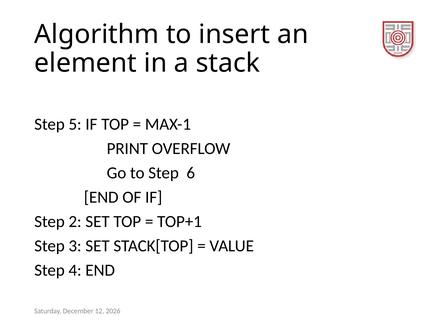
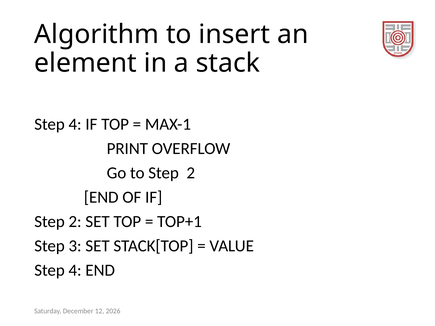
5: 5 -> 4 (75, 124)
to Step 6: 6 -> 2 (191, 173)
